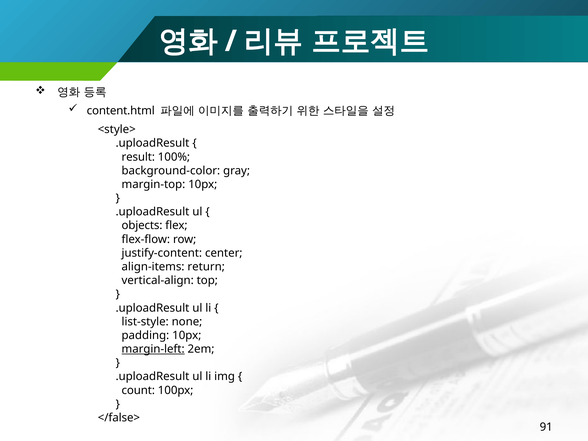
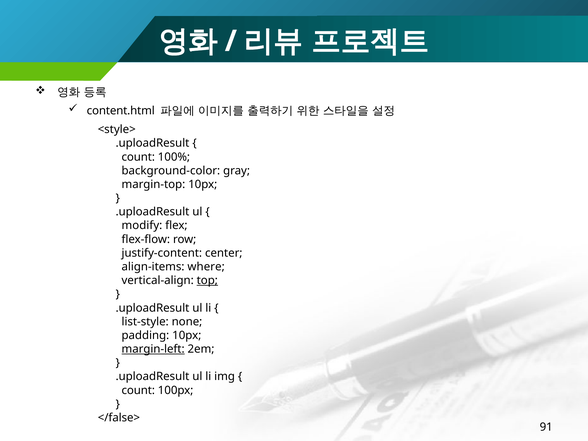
result: result -> count (138, 157)
objects: objects -> modify (142, 226)
return: return -> where (206, 267)
top underline: none -> present (207, 280)
